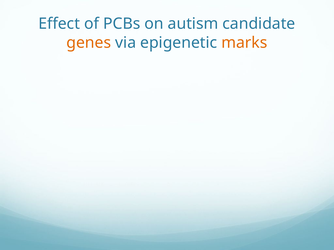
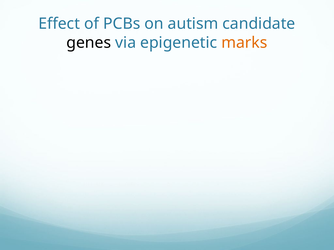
genes colour: orange -> black (89, 43)
